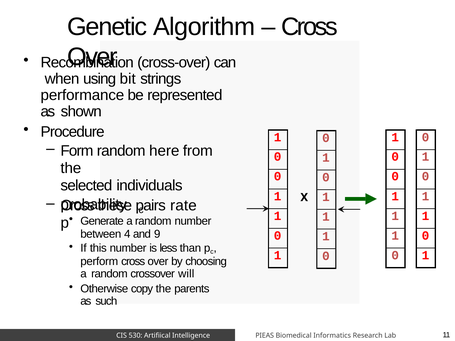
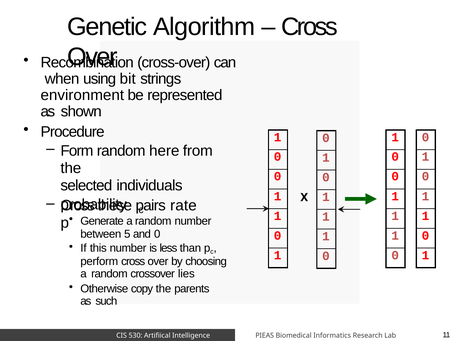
performance: performance -> environment (82, 95)
4: 4 -> 5 (127, 234)
and 9: 9 -> 0 (157, 234)
will: will -> lies (186, 274)
